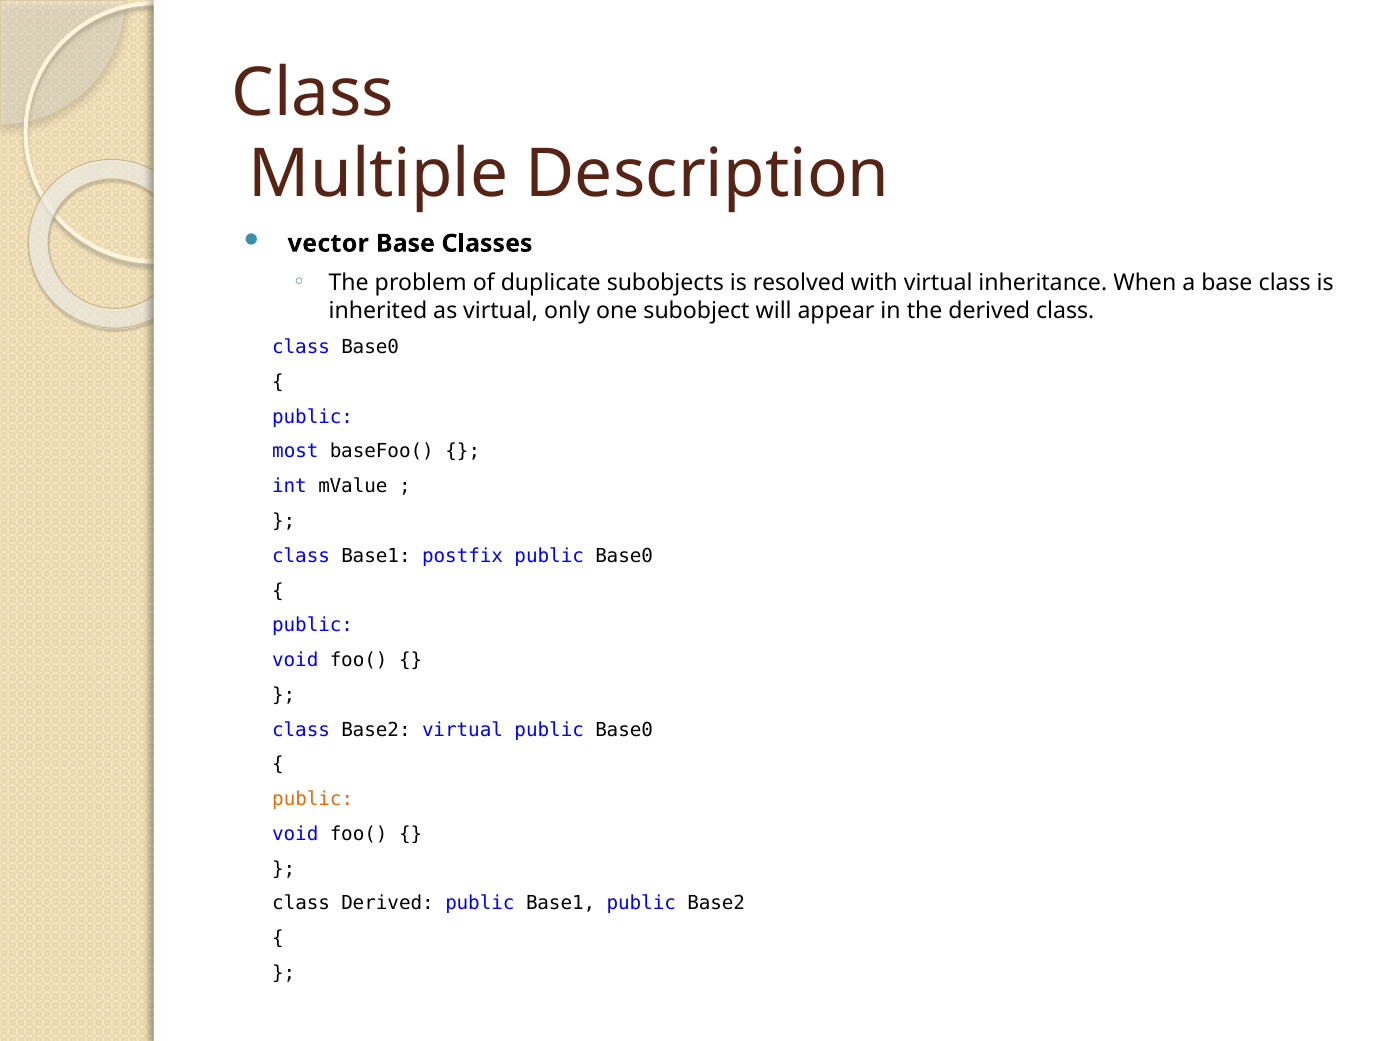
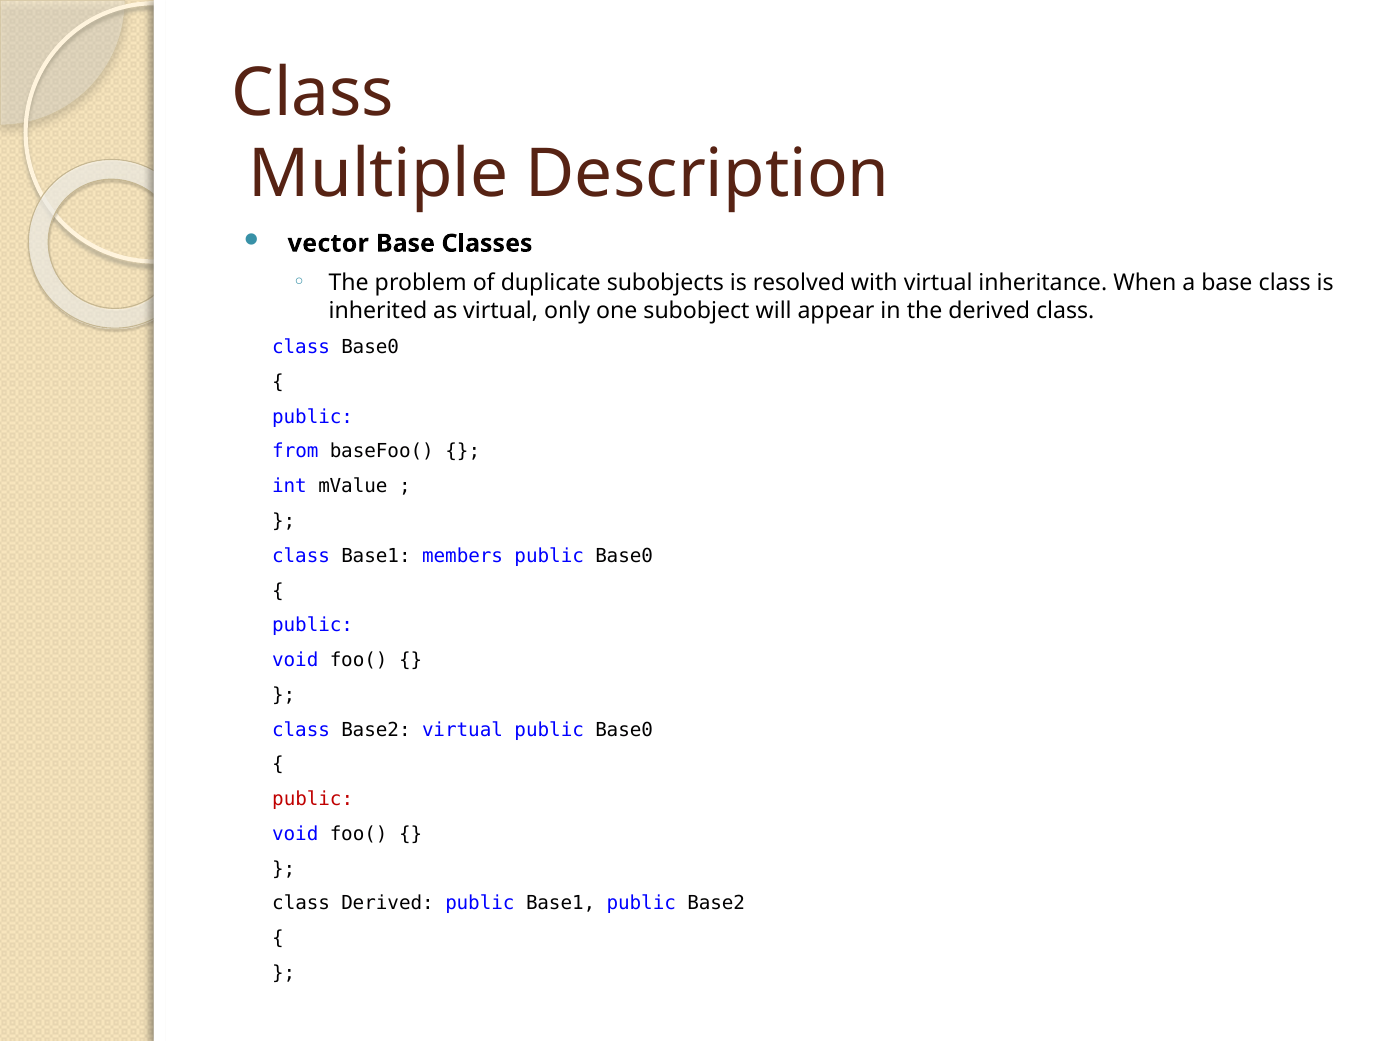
most: most -> from (295, 452)
postfix: postfix -> members (463, 556)
public colour: orange -> red (313, 799)
